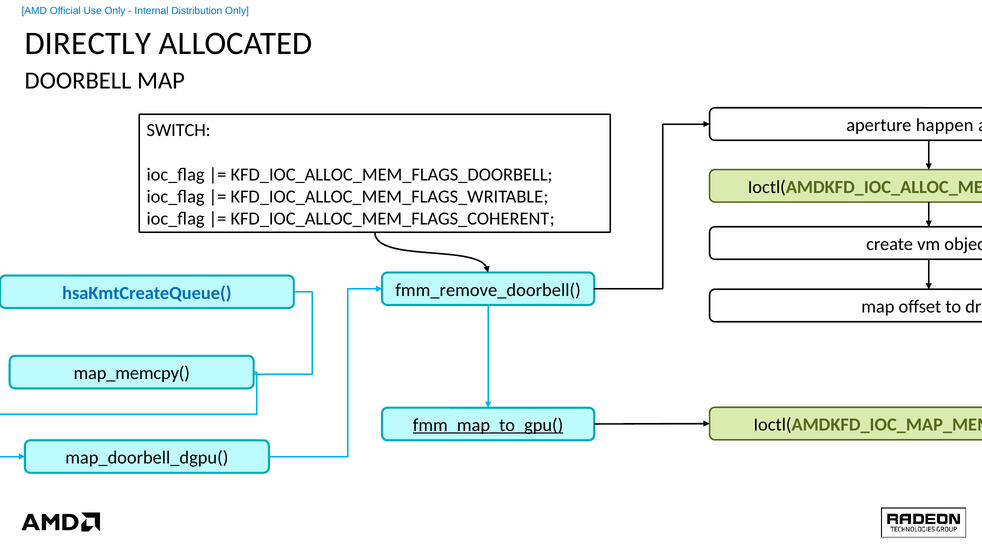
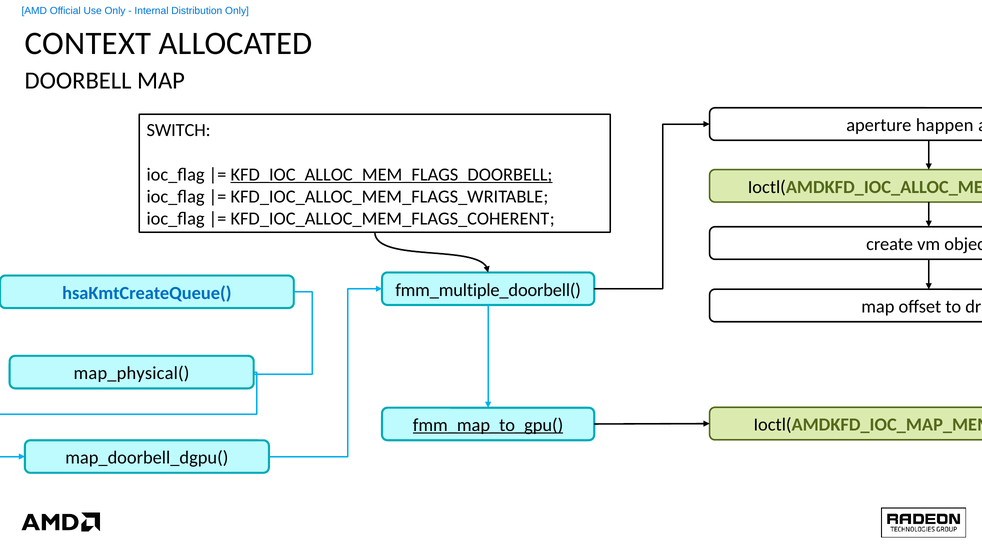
DIRECTLY: DIRECTLY -> CONTEXT (88, 43)
KFD_IOC_ALLOC_MEM_FLAGS_DOORBELL underline: none -> present (391, 174)
fmm_remove_doorbell(: fmm_remove_doorbell( -> fmm_multiple_doorbell( (488, 290)
map_memcpy(: map_memcpy( -> map_physical( (132, 373)
